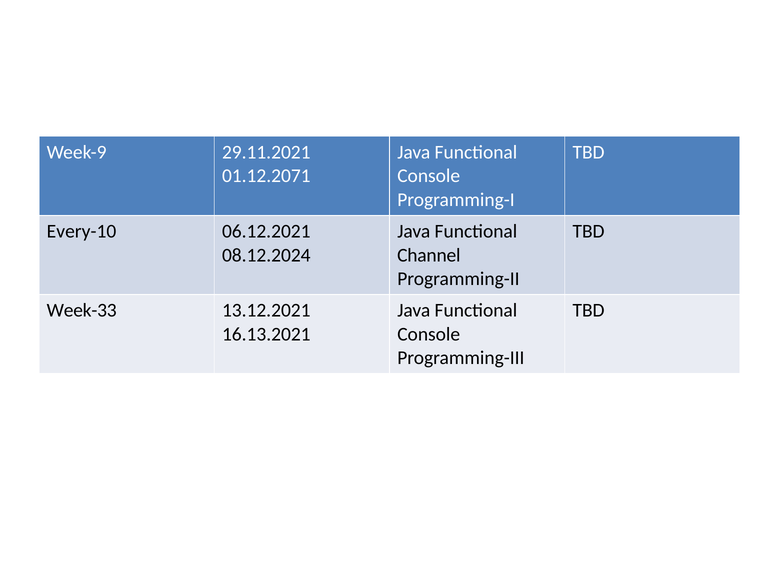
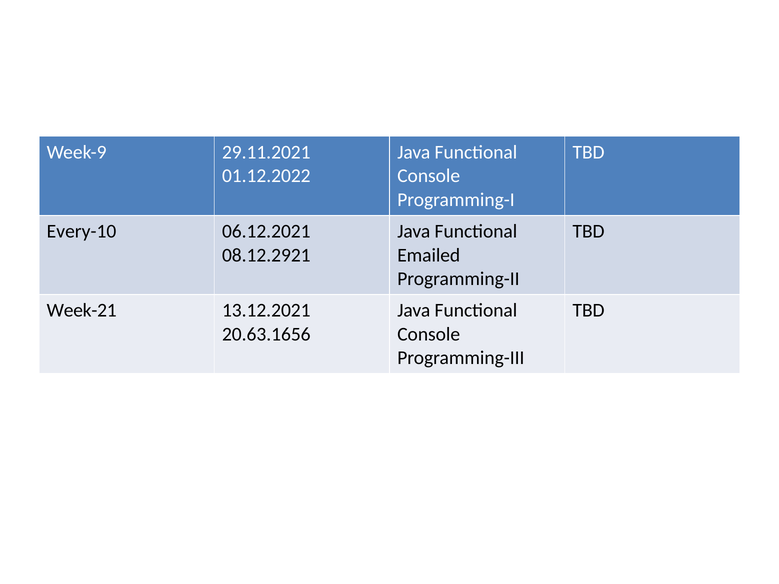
01.12.2071: 01.12.2071 -> 01.12.2022 (266, 176)
08.12.2024: 08.12.2024 -> 08.12.2921 (266, 255)
Channel: Channel -> Emailed (429, 255)
Week-33: Week-33 -> Week-21 (82, 311)
16.13.2021: 16.13.2021 -> 20.63.1656 (266, 334)
